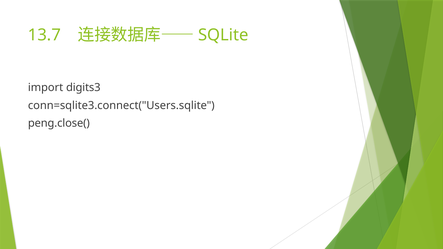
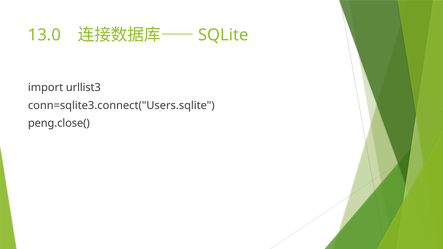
13.7: 13.7 -> 13.0 (44, 35)
digits3: digits3 -> urllist3 (83, 88)
